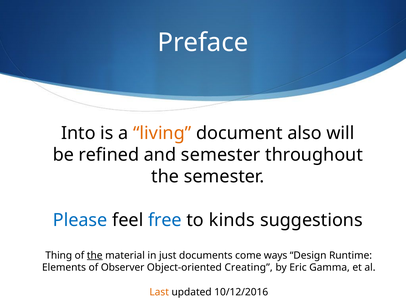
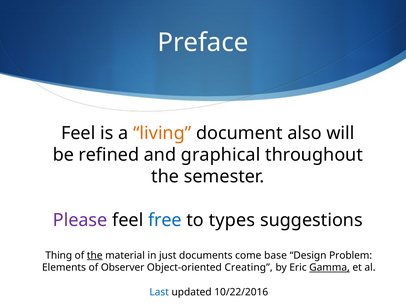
Into: Into -> Feel (78, 133)
and semester: semester -> graphical (221, 155)
Please colour: blue -> purple (80, 220)
kinds: kinds -> types (232, 220)
ways: ways -> base (276, 255)
Runtime: Runtime -> Problem (351, 255)
Gamma underline: none -> present (330, 267)
Last colour: orange -> blue (159, 292)
10/12/2016: 10/12/2016 -> 10/22/2016 (241, 292)
